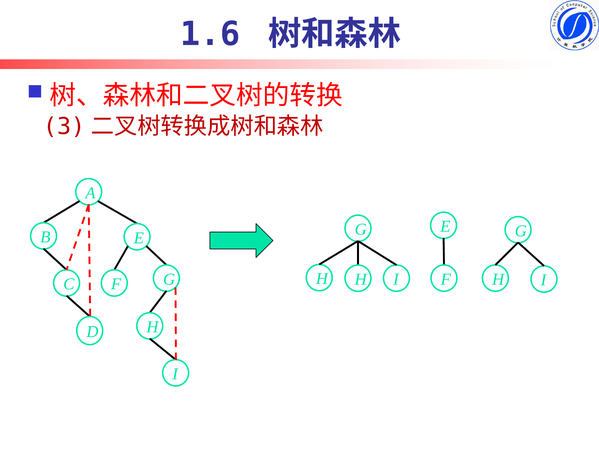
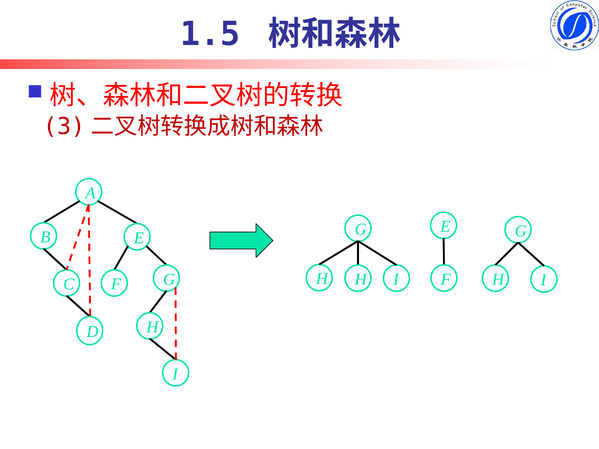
1.6: 1.6 -> 1.5 (210, 34)
